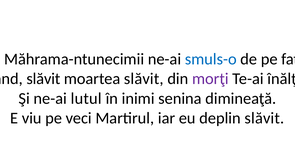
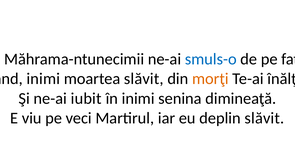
slăvit: slăvit -> inimi (43, 79)
morţi colour: purple -> orange (210, 79)
lutul: lutul -> iubit (86, 98)
